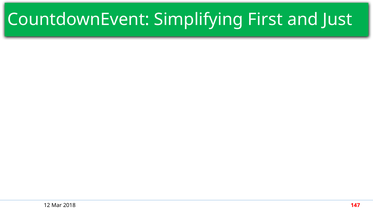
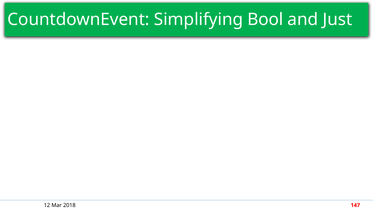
First: First -> Bool (265, 19)
